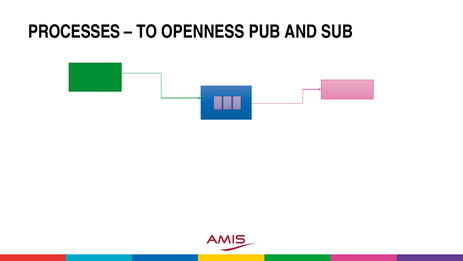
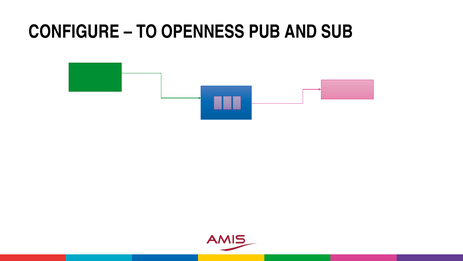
PROCESSES: PROCESSES -> CONFIGURE (74, 32)
